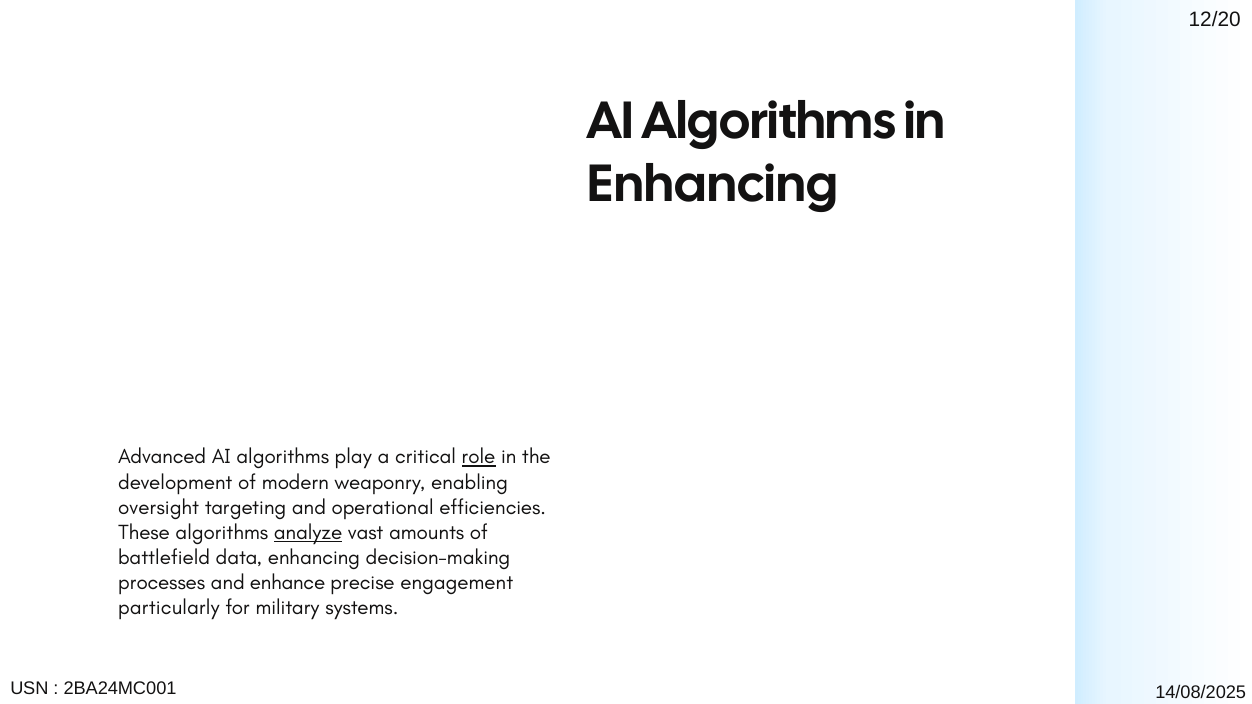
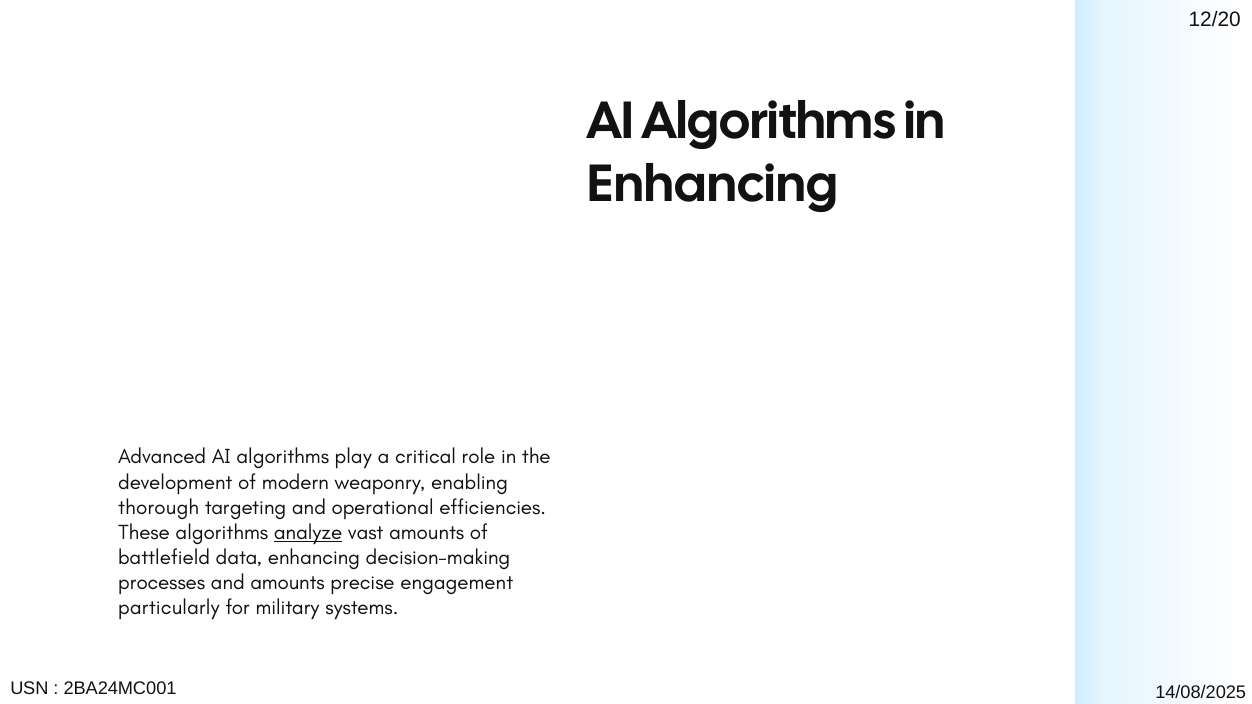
role underline: present -> none (479, 457)
oversight: oversight -> thorough (159, 507)
and enhance: enhance -> amounts (288, 582)
